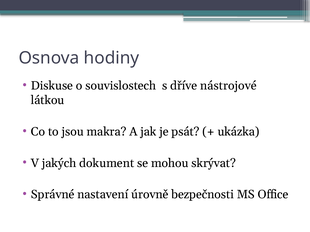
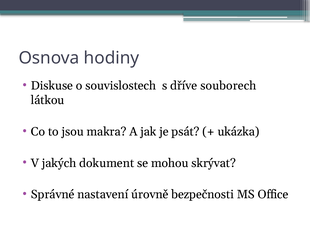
nástrojové: nástrojové -> souborech (228, 86)
